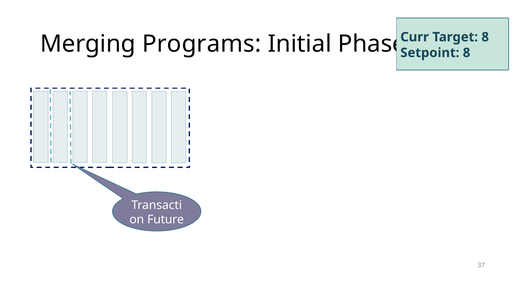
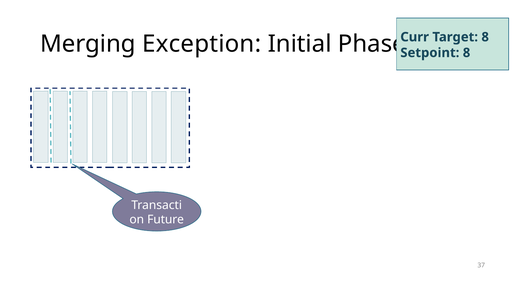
Programs: Programs -> Exception (202, 44)
